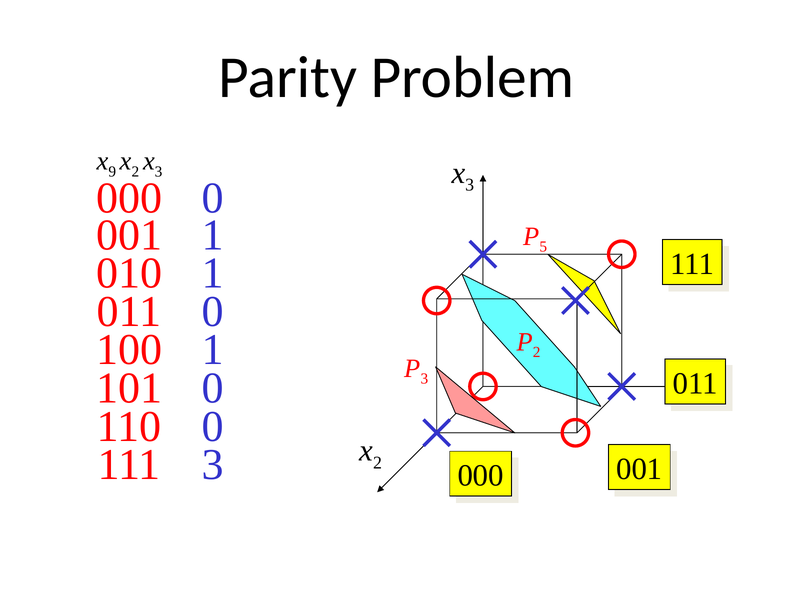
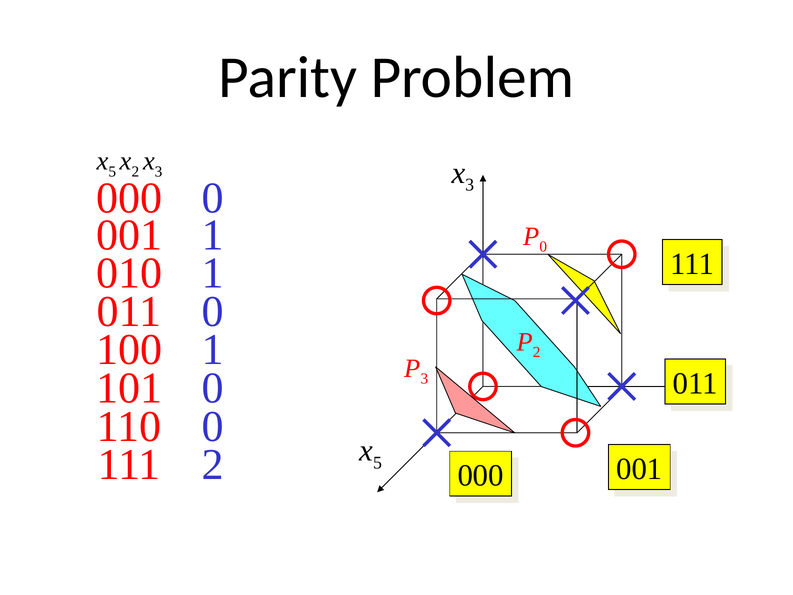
9: 9 -> 5 (112, 171)
5: 5 -> 0 (543, 247)
2: 2 -> 5 (378, 463)
111 3: 3 -> 2 (213, 465)
